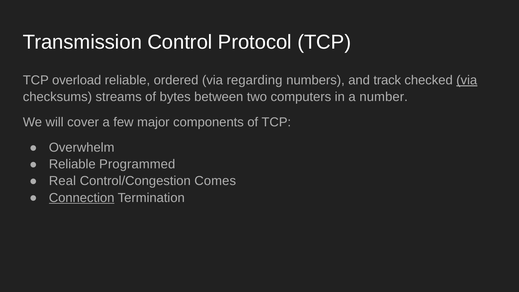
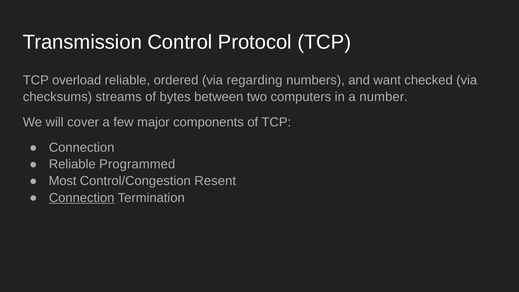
track: track -> want (387, 80)
via underline: present -> none (467, 80)
Overwhelm: Overwhelm -> Connection (82, 148)
Real: Real -> Most (63, 181)
Comes: Comes -> Resent (215, 181)
